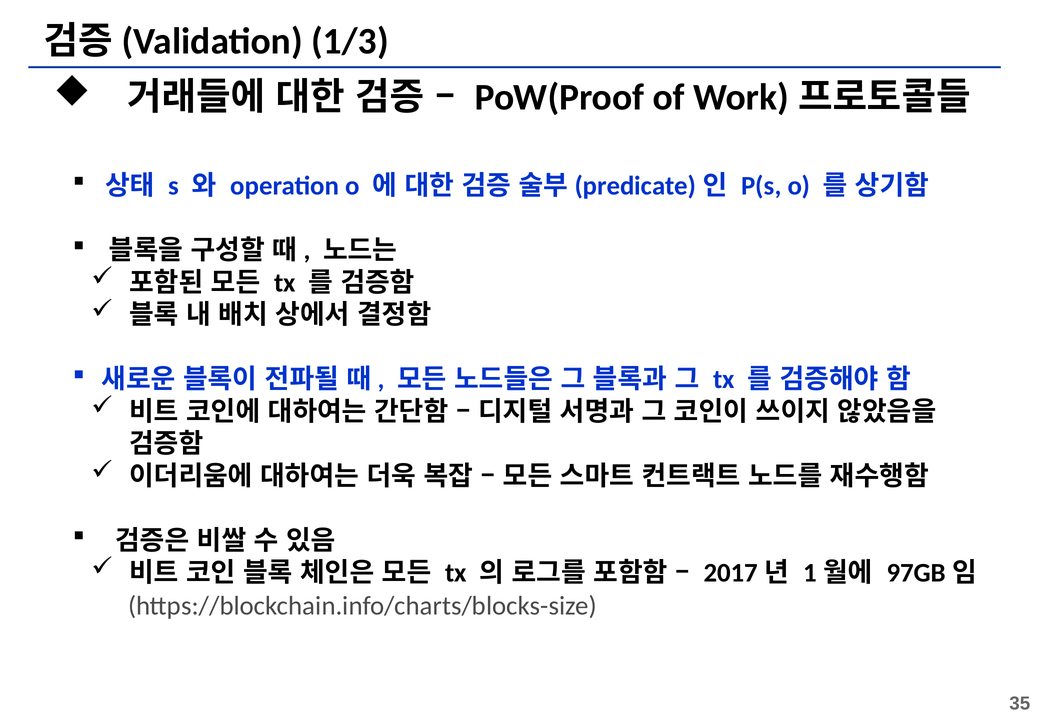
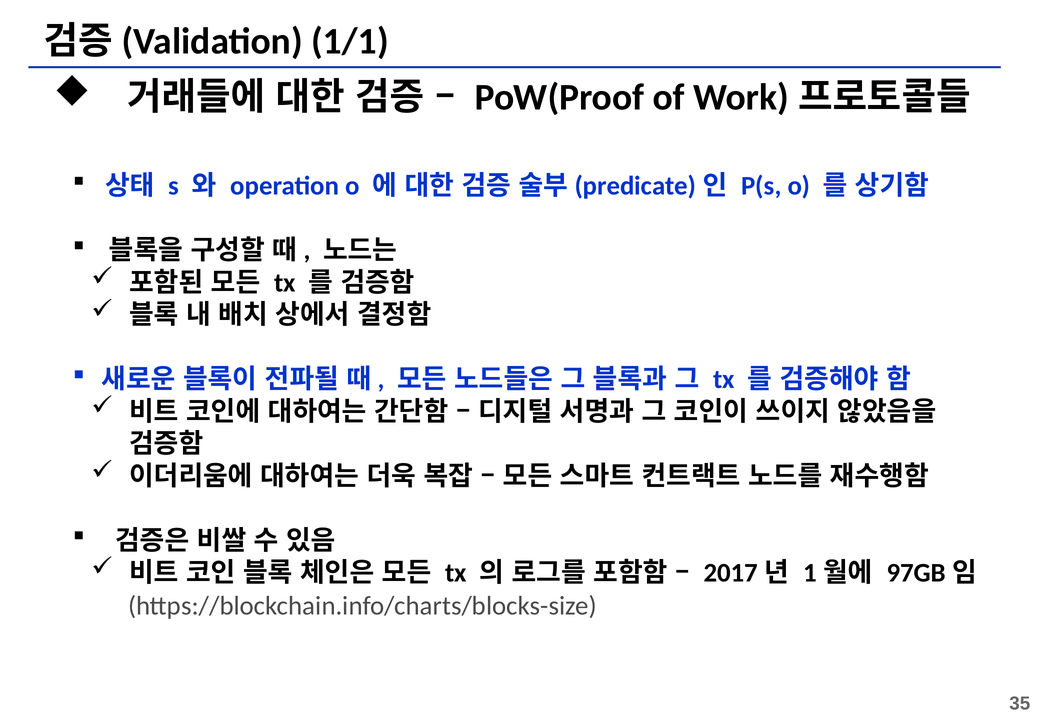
1/3: 1/3 -> 1/1 (350, 41)
